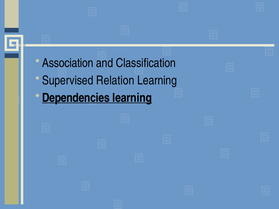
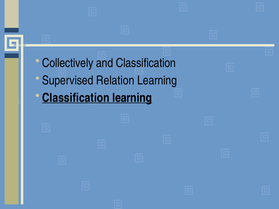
Association: Association -> Collectively (68, 63)
Dependencies: Dependencies -> Classification (76, 98)
